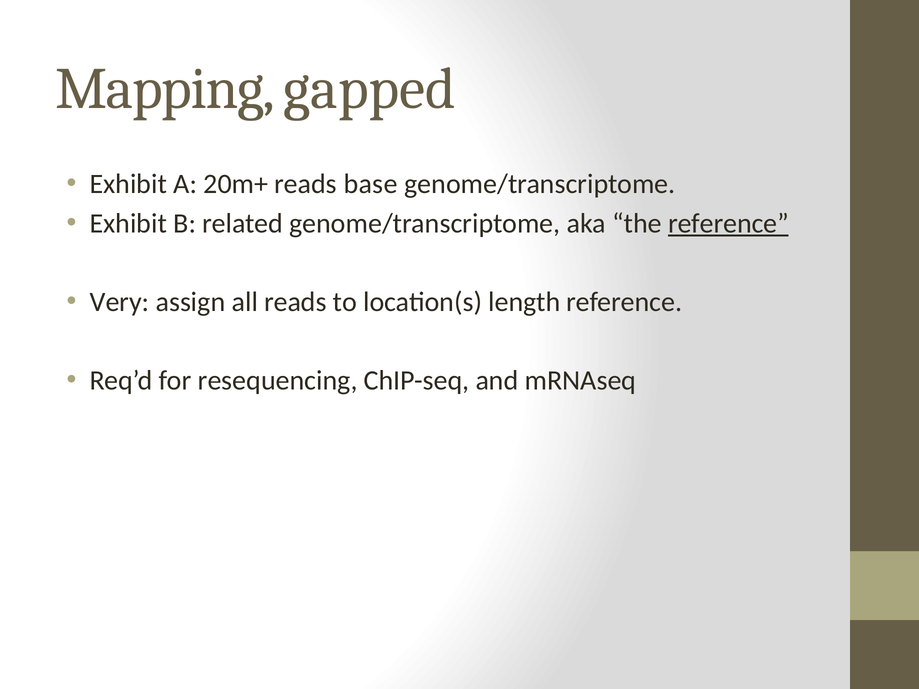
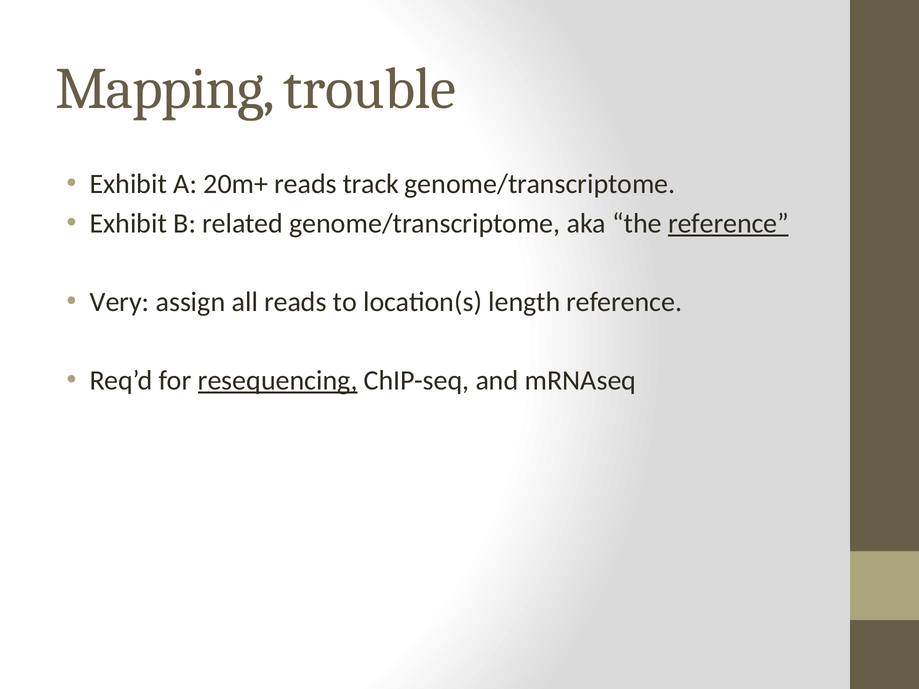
gapped: gapped -> trouble (370, 89)
base: base -> track (371, 184)
resequencing underline: none -> present (278, 380)
